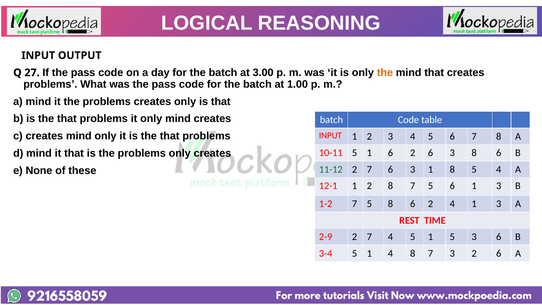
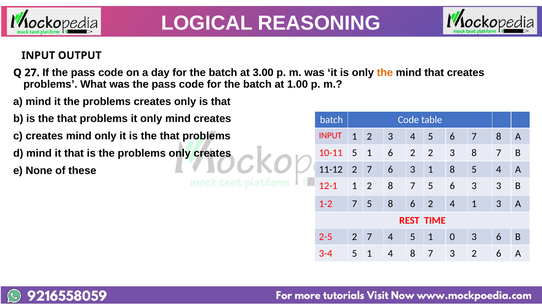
6 2 6: 6 -> 2 (431, 153)
3 8 6: 6 -> 7 (499, 153)
11-12 colour: green -> black (331, 169)
5 6 1: 1 -> 3 (474, 186)
2-9: 2-9 -> 2-5 (326, 237)
1 5: 5 -> 0 (452, 237)
